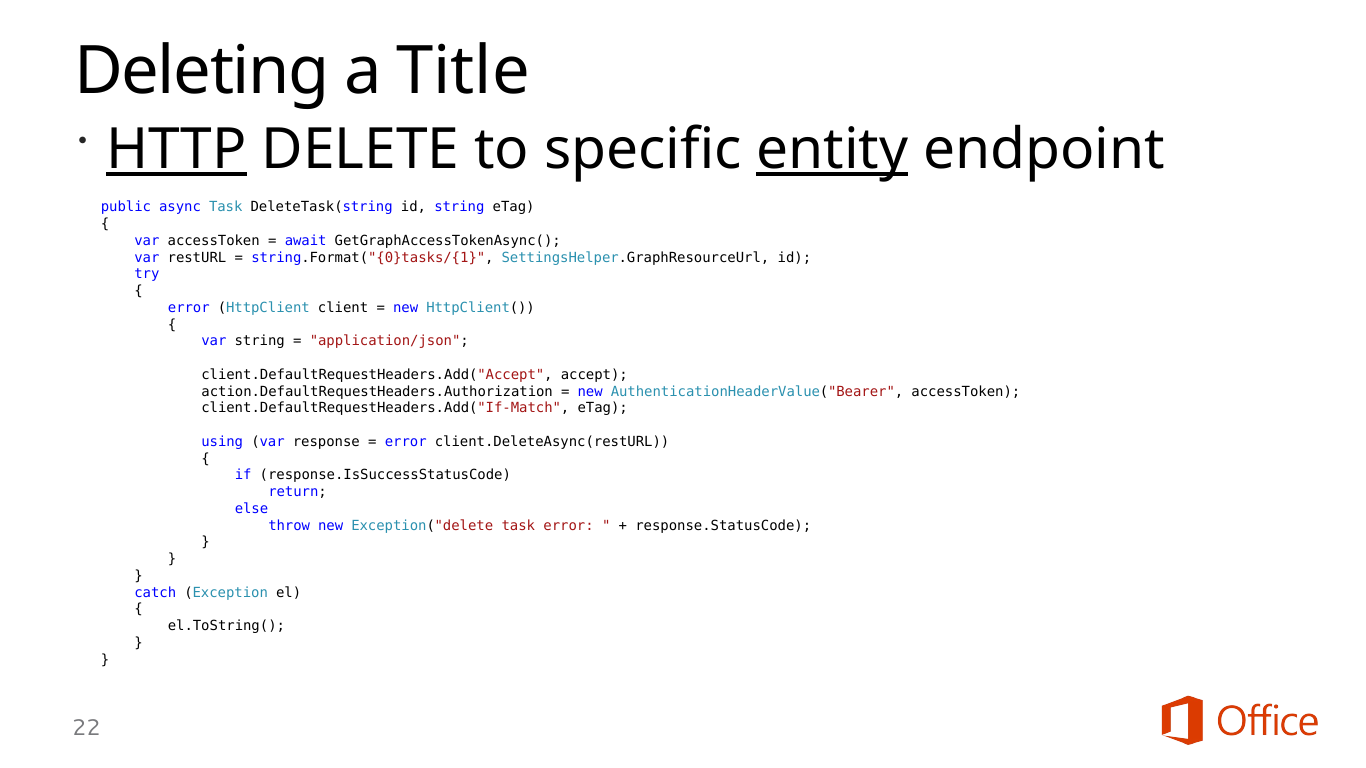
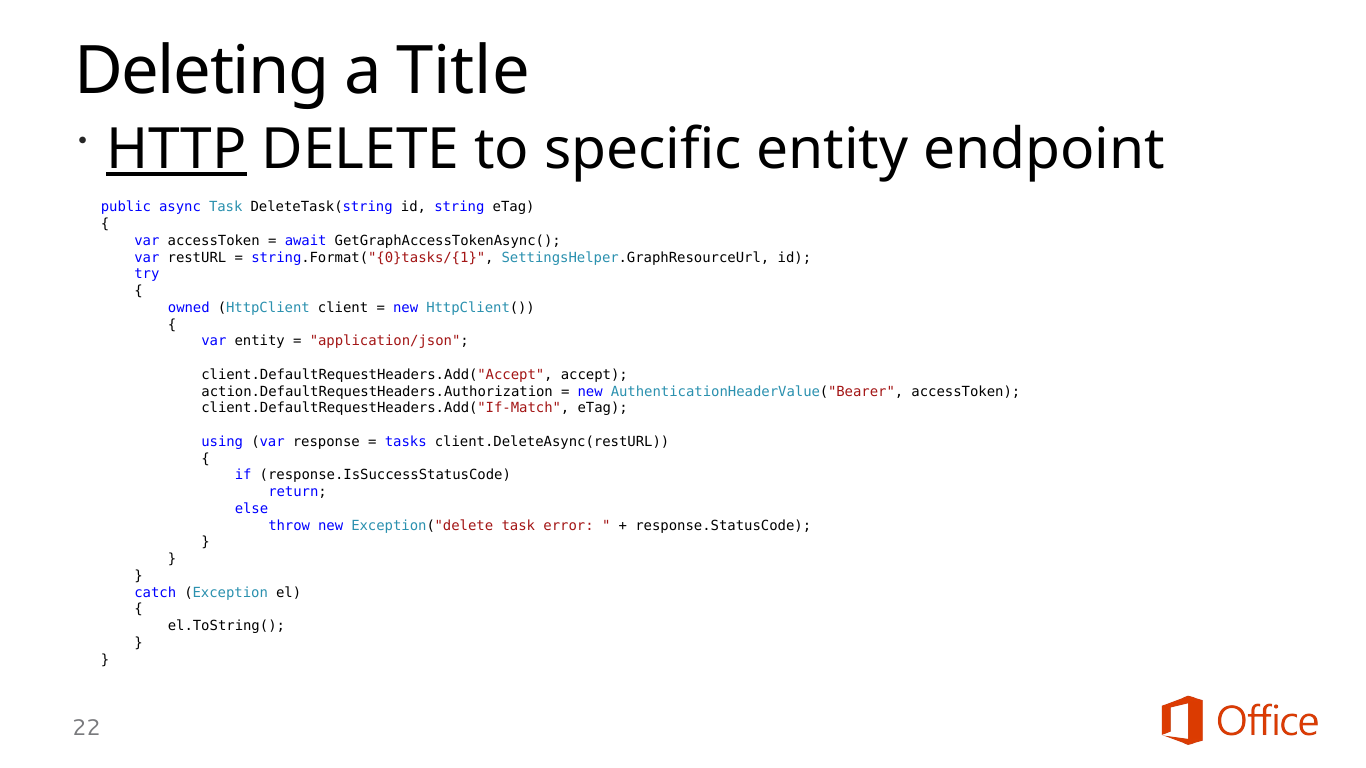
entity underline: present -> none (832, 150)
error: error -> owned (189, 308)
var string: string -> entity (260, 341)
error: error -> tasks (406, 442)
